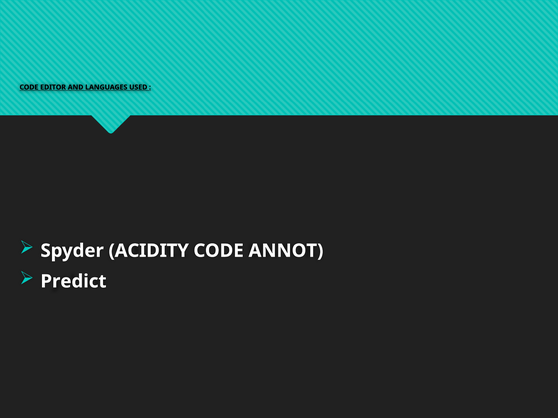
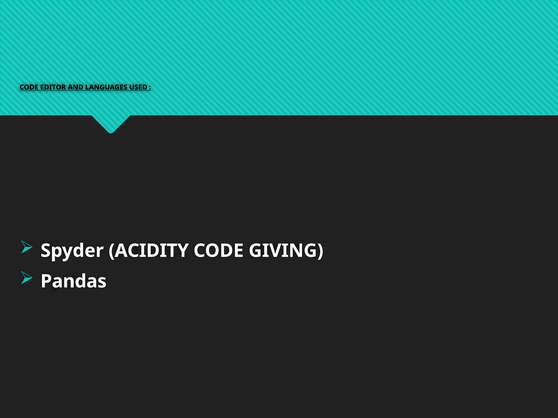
ANNOT: ANNOT -> GIVING (286, 251)
Predict: Predict -> Pandas (74, 282)
